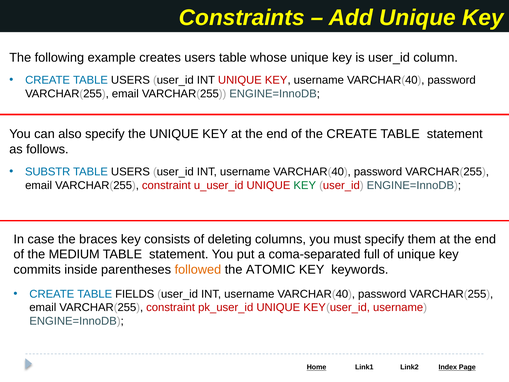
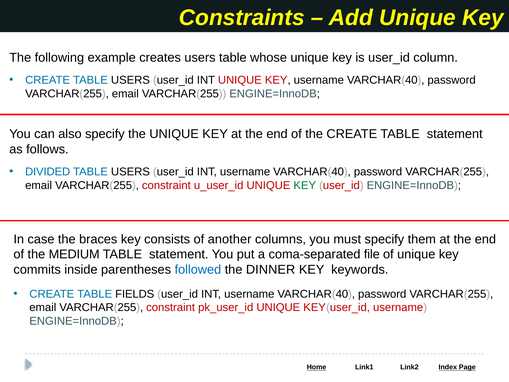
SUBSTR: SUBSTR -> DIVIDED (48, 172)
deleting: deleting -> another (230, 239)
full: full -> file (372, 254)
followed colour: orange -> blue (198, 270)
ATOMIC: ATOMIC -> DINNER (271, 270)
